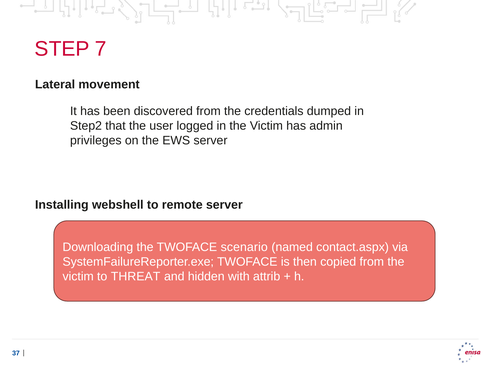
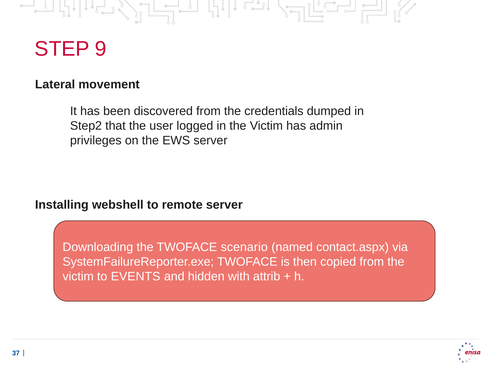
7: 7 -> 9 (101, 49)
THREAT: THREAT -> EVENTS (136, 276)
